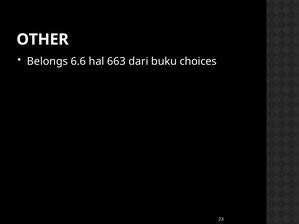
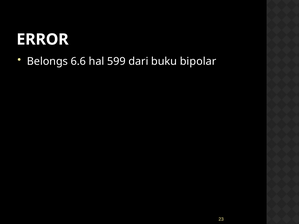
OTHER: OTHER -> ERROR (43, 39)
663: 663 -> 599 (116, 61)
choices: choices -> bipolar (198, 61)
